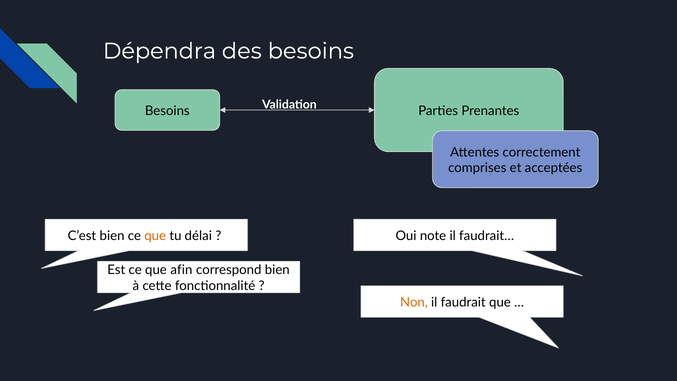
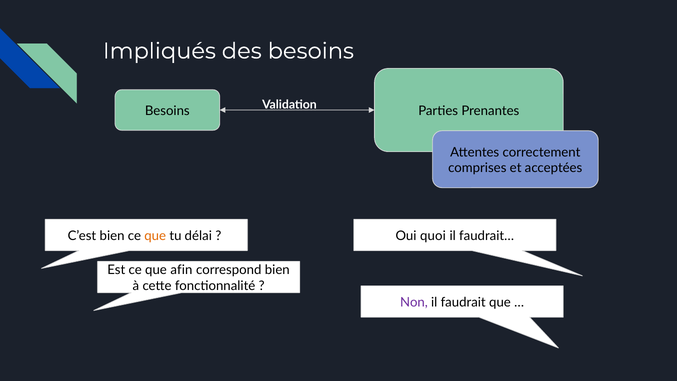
Dépendra: Dépendra -> Impliqués (159, 51)
note: note -> quoi (433, 236)
Non colour: orange -> purple (414, 302)
